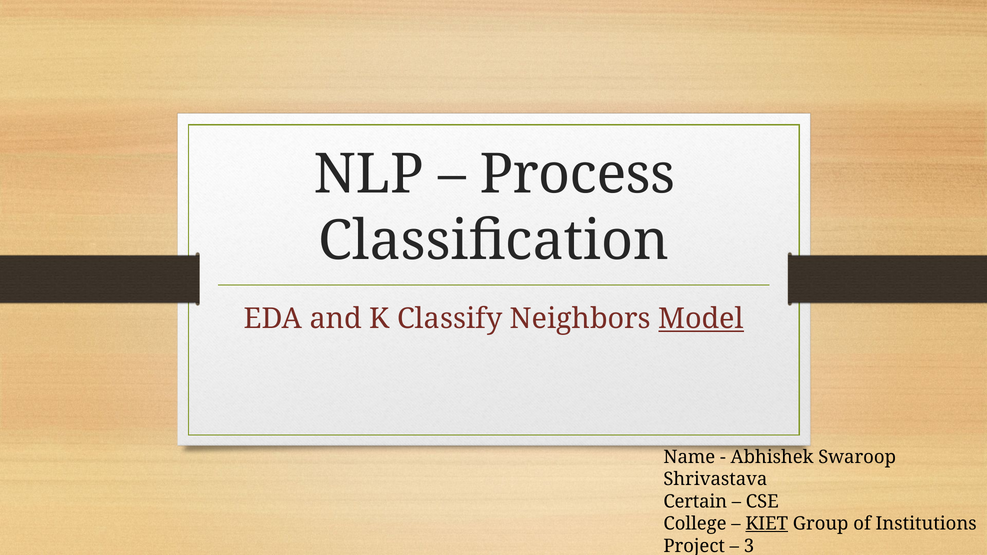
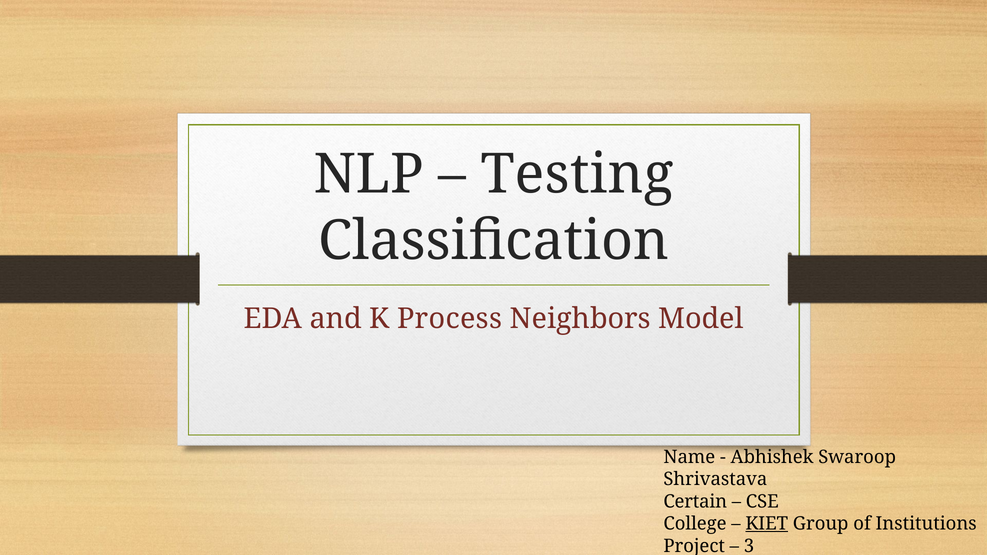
Process: Process -> Testing (577, 174)
Classify: Classify -> Process (450, 319)
Model underline: present -> none (701, 319)
